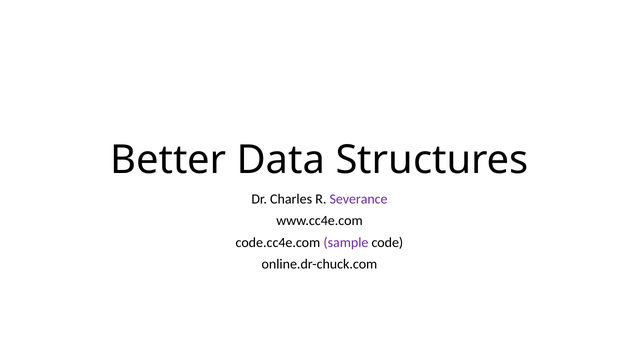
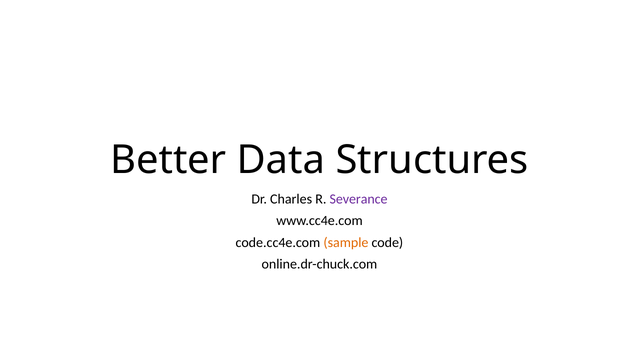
sample colour: purple -> orange (346, 242)
